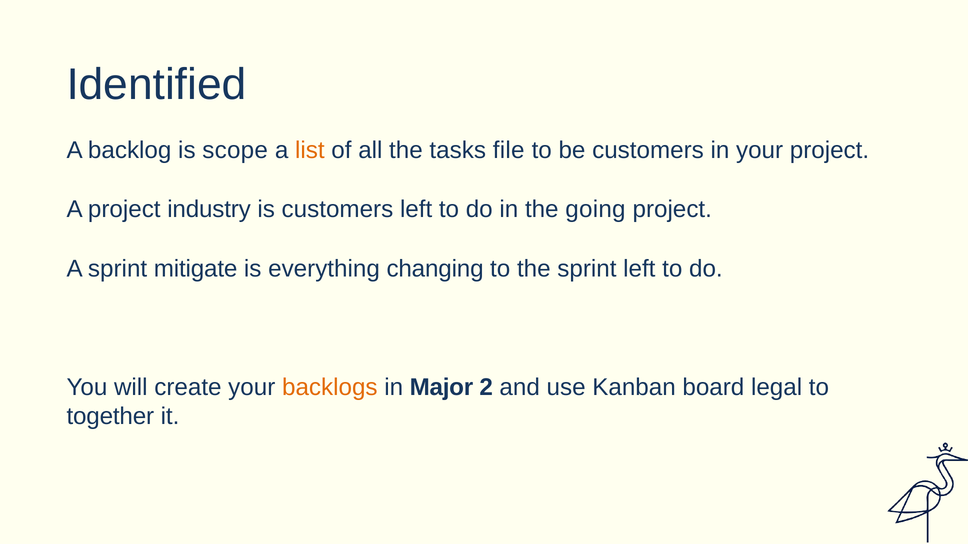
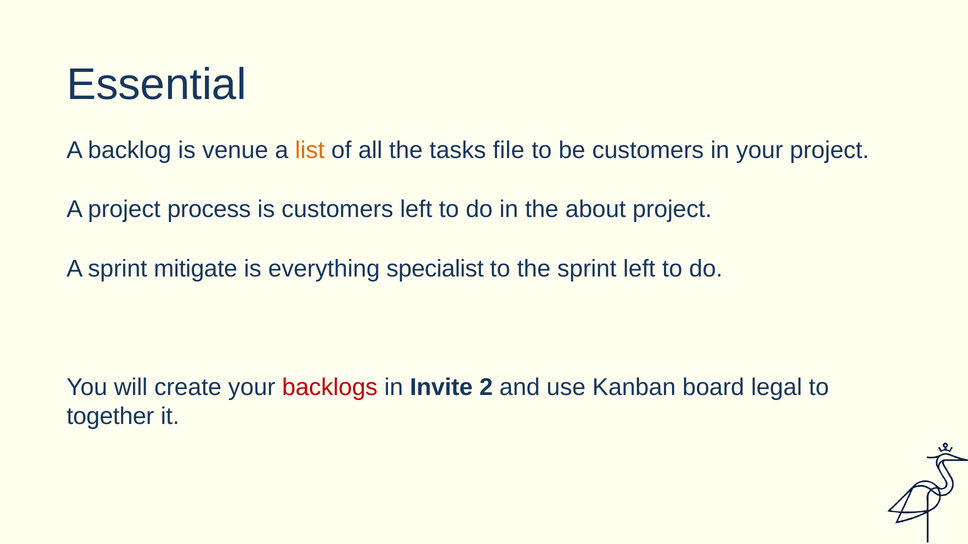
Identified: Identified -> Essential (156, 85)
scope: scope -> venue (235, 150)
industry: industry -> process (209, 210)
going: going -> about (596, 210)
changing: changing -> specialist (435, 269)
backlogs colour: orange -> red (330, 388)
Major: Major -> Invite (441, 388)
